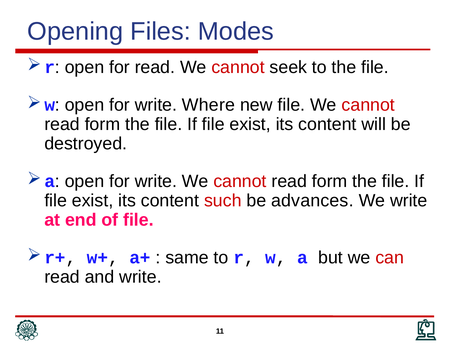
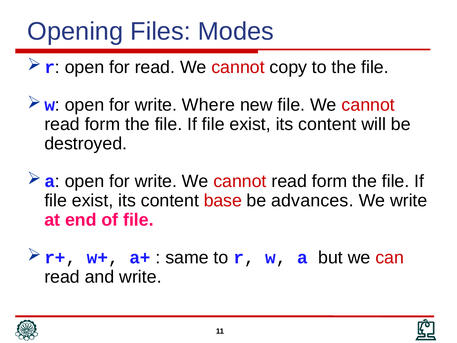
seek: seek -> copy (288, 67)
such: such -> base (223, 200)
